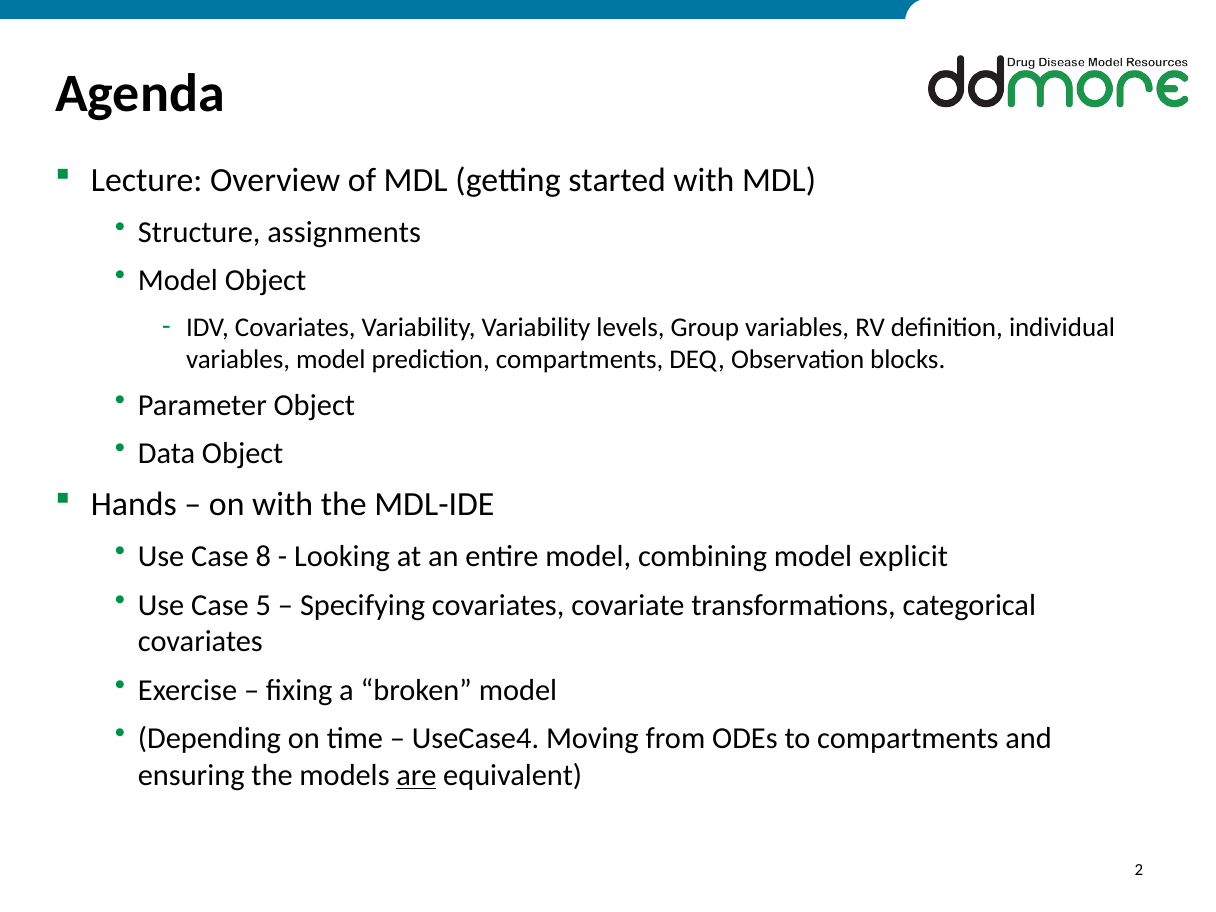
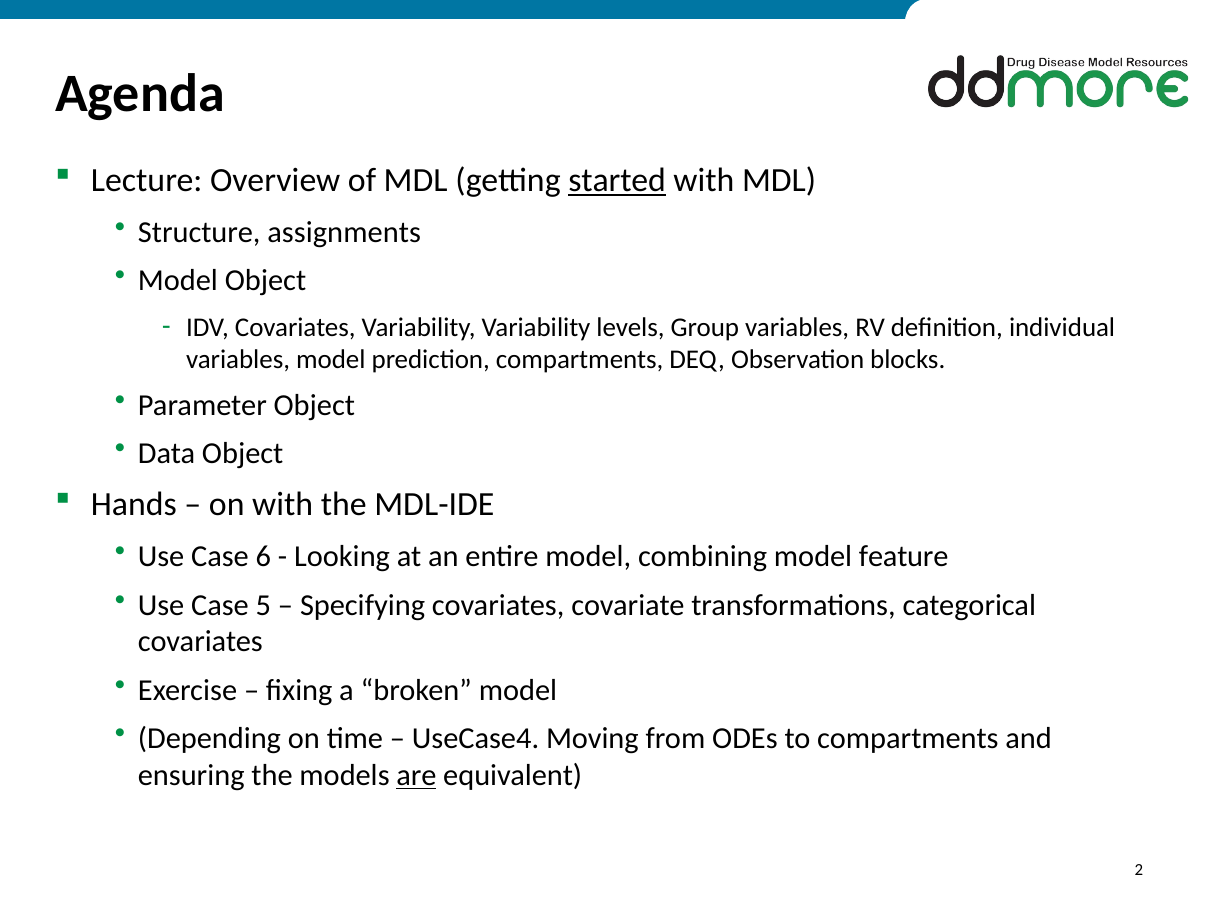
started underline: none -> present (617, 180)
8: 8 -> 6 (263, 557)
explicit: explicit -> feature (904, 557)
